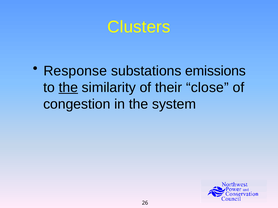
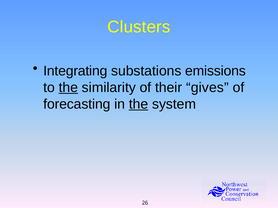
Response: Response -> Integrating (75, 71)
close: close -> gives (207, 88)
congestion: congestion -> forecasting (77, 104)
the underline: none -> present (139, 104)
